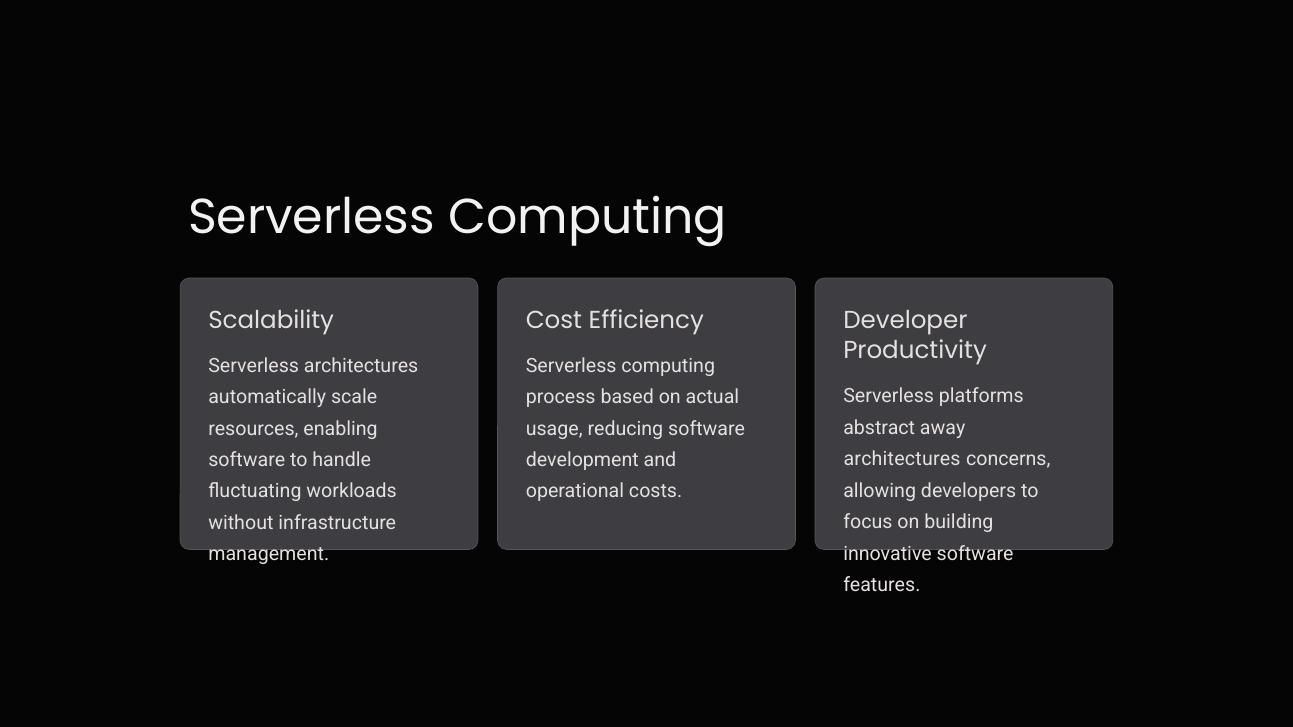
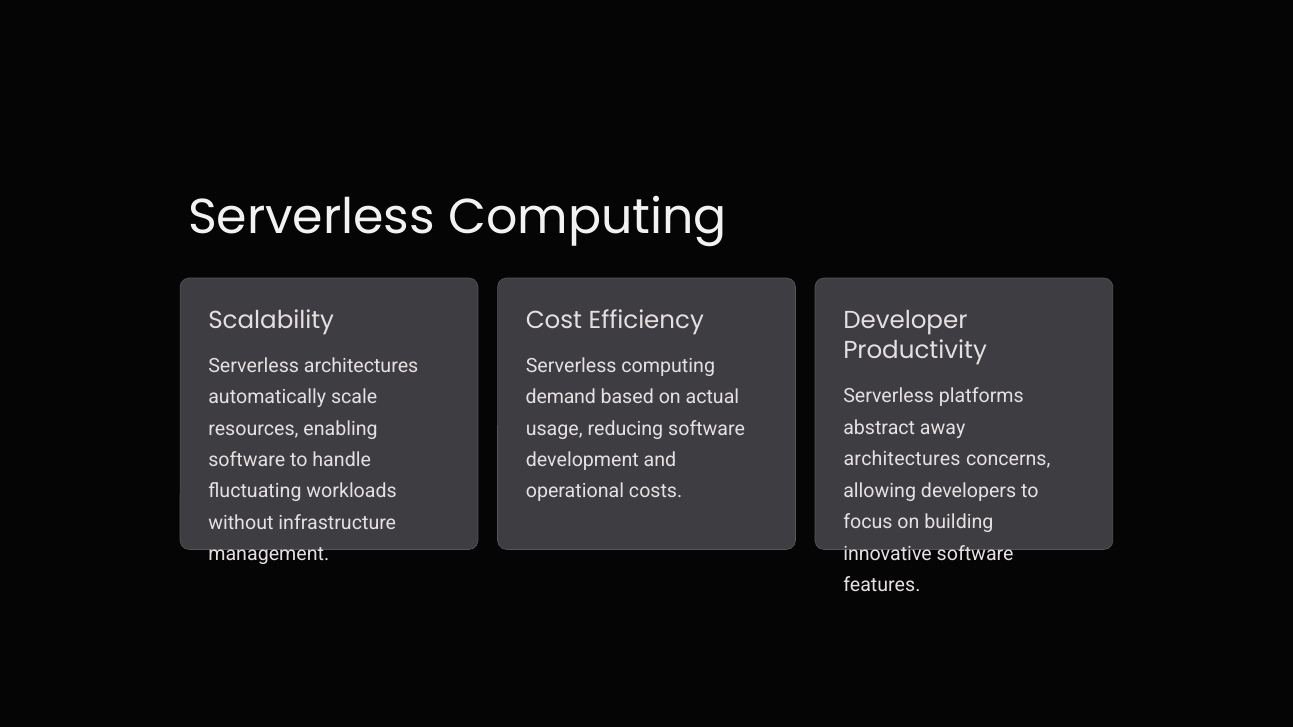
process: process -> demand (561, 397)
